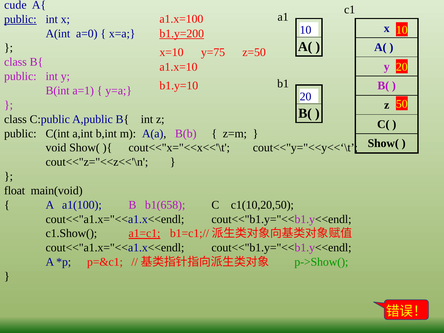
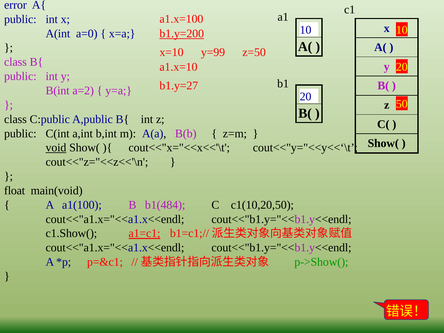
cude: cude -> error (15, 5)
public underline: present -> none (20, 19)
y=75: y=75 -> y=99 (213, 52)
b1.y=10: b1.y=10 -> b1.y=27 (179, 86)
a=1: a=1 -> a=2 (83, 91)
void underline: none -> present (56, 148)
b1(658: b1(658 -> b1(484 (165, 205)
